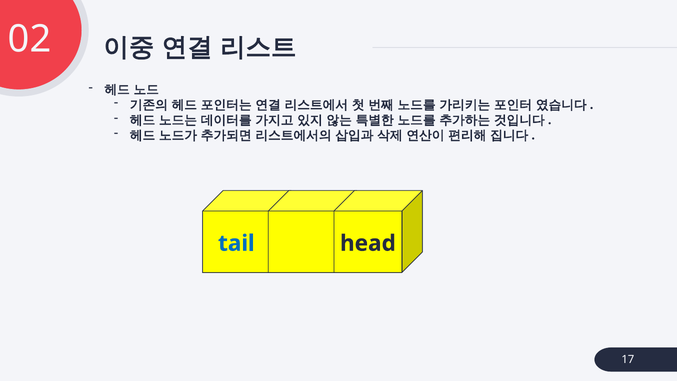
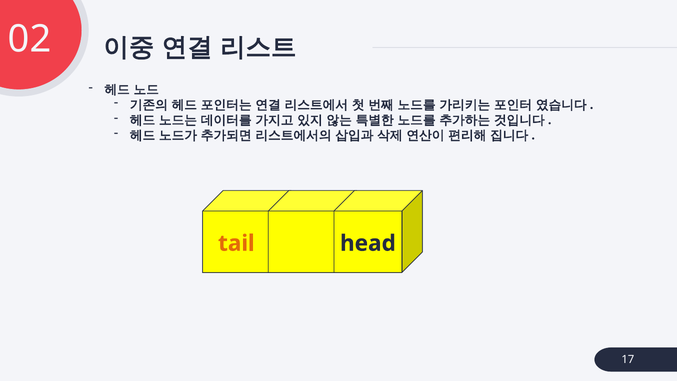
tail colour: blue -> orange (236, 243)
